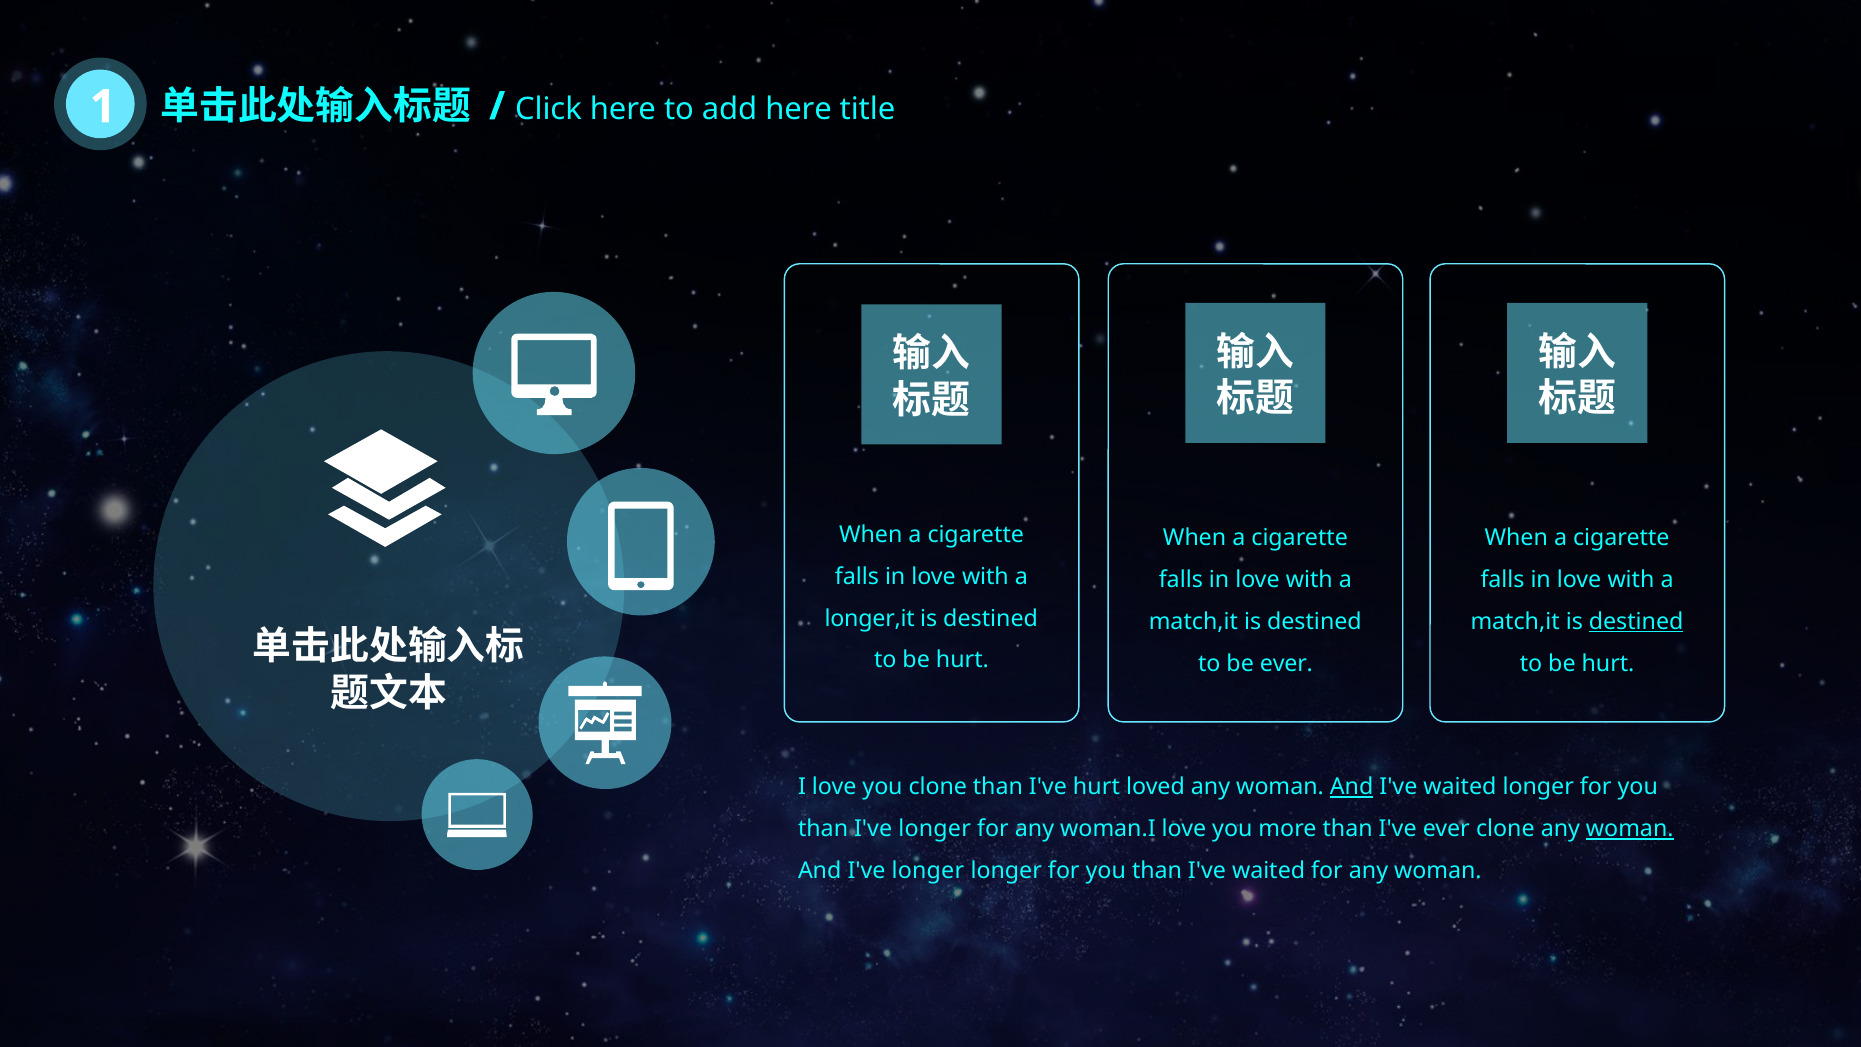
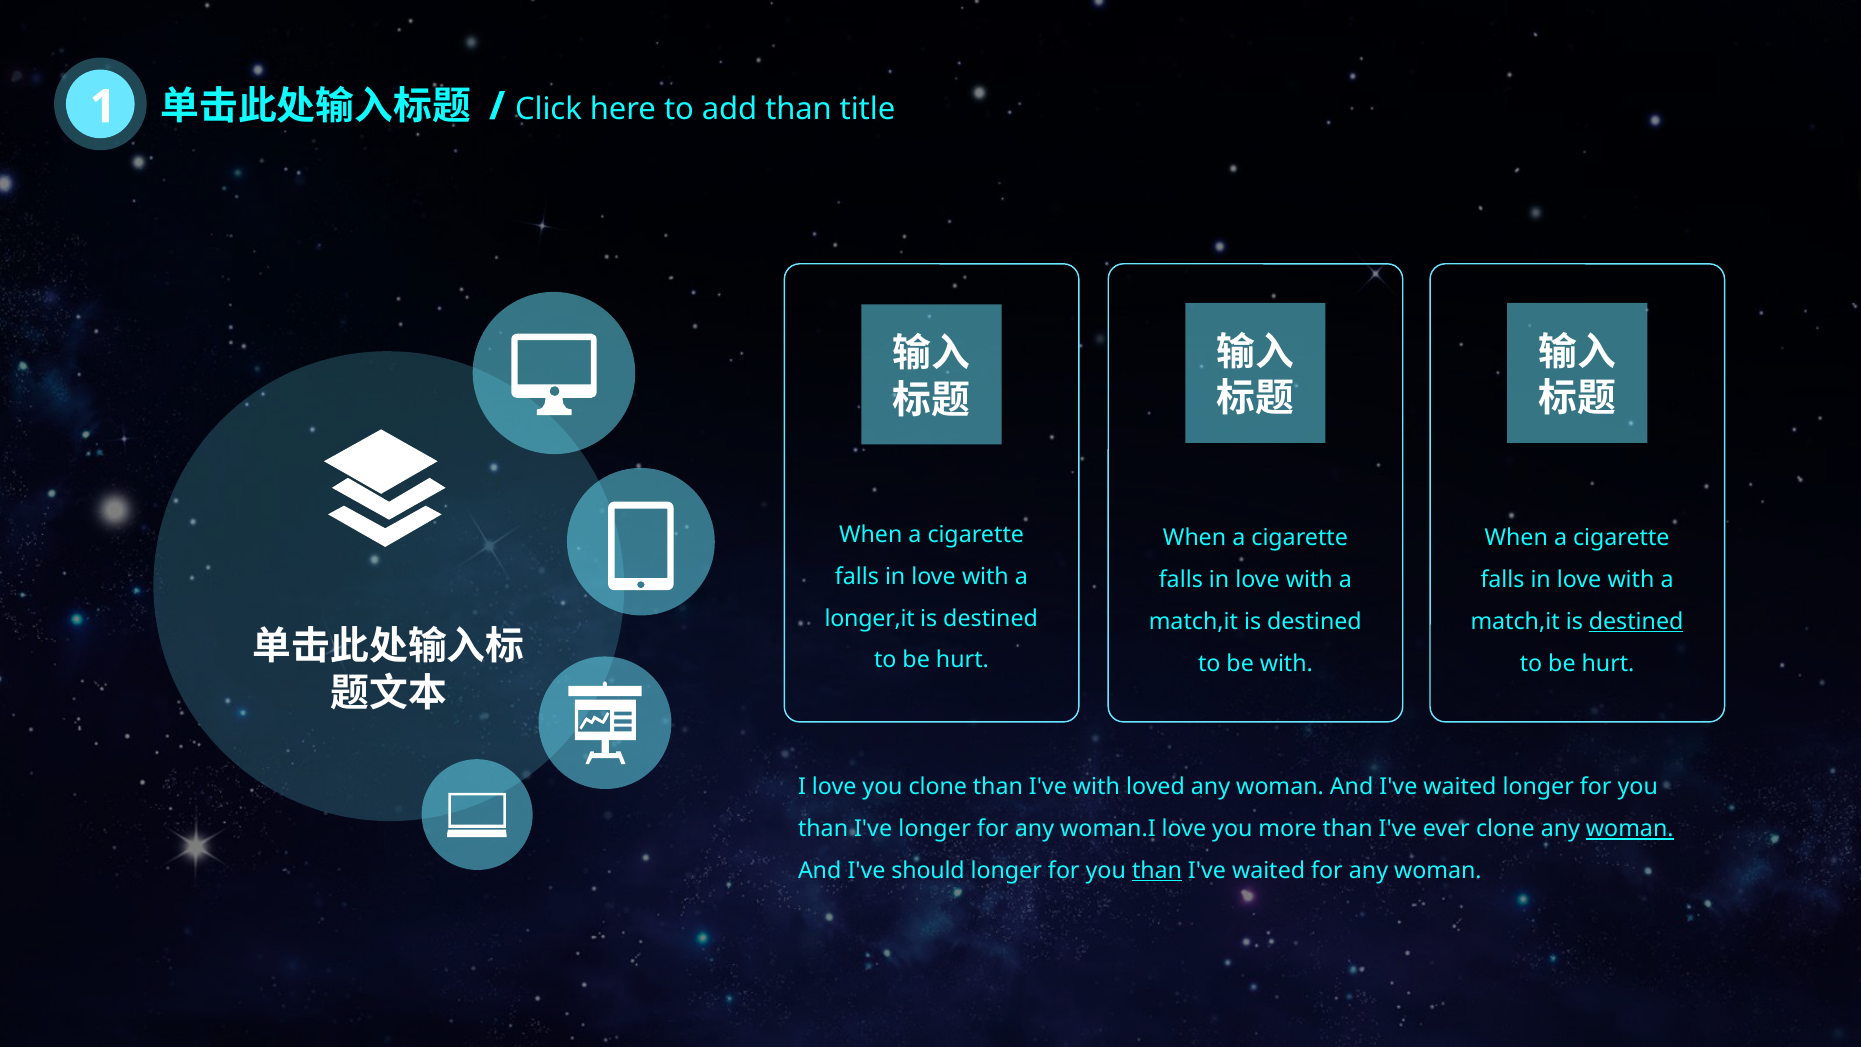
add here: here -> than (799, 109)
be ever: ever -> with (1286, 663)
I've hurt: hurt -> with (1096, 787)
And underline: present -> none (1352, 787)
And I've longer: longer -> should (928, 871)
than underline: none -> present (1157, 871)
